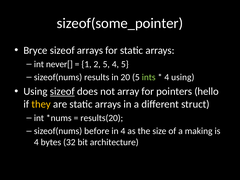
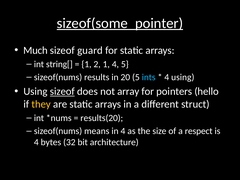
sizeof(some_pointer underline: none -> present (120, 23)
Bryce: Bryce -> Much (35, 50)
sizeof arrays: arrays -> guard (90, 50)
never[: never[ -> string[ (59, 64)
2 5: 5 -> 1 (106, 64)
ints colour: light green -> light blue (149, 77)
before: before -> means (97, 131)
making: making -> respect (199, 131)
